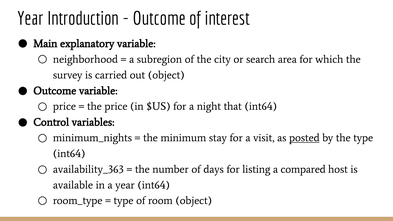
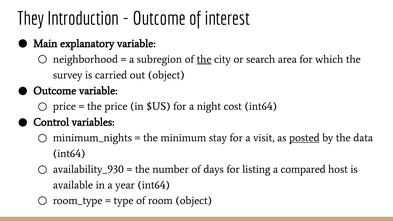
Year: Year -> They (31, 18)
the underline: none -> present (204, 59)
that: that -> cost (233, 106)
the type: type -> data (363, 138)
availability_363: availability_363 -> availability_930 (88, 169)
